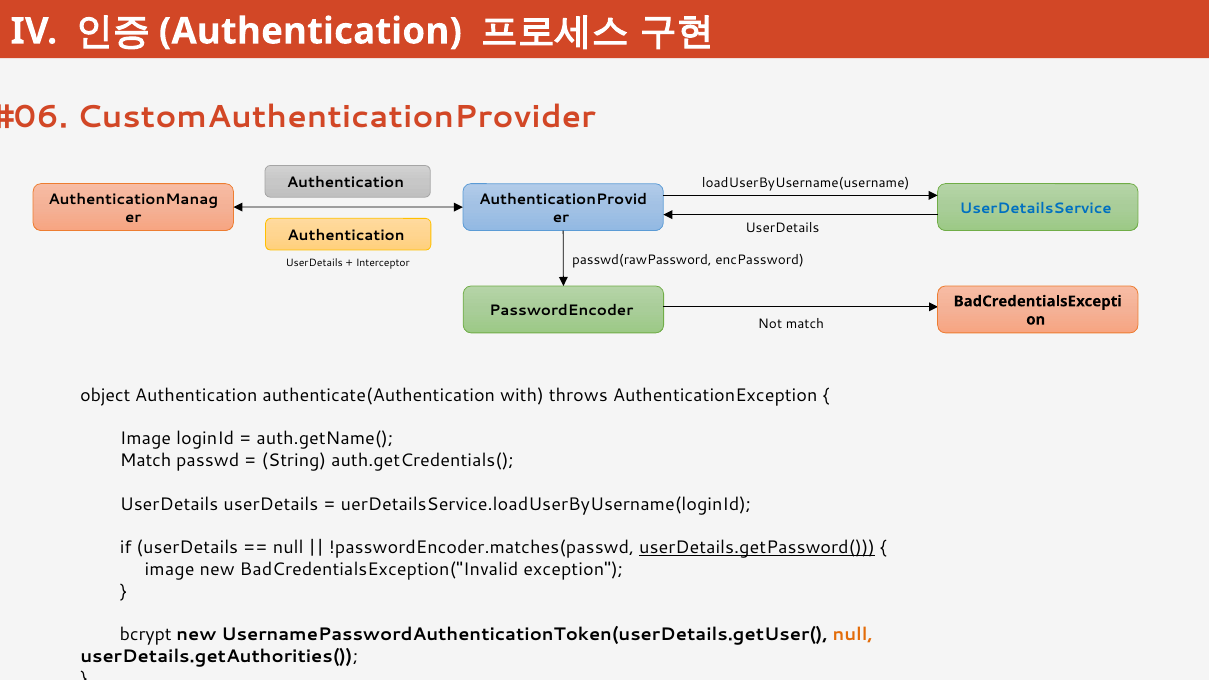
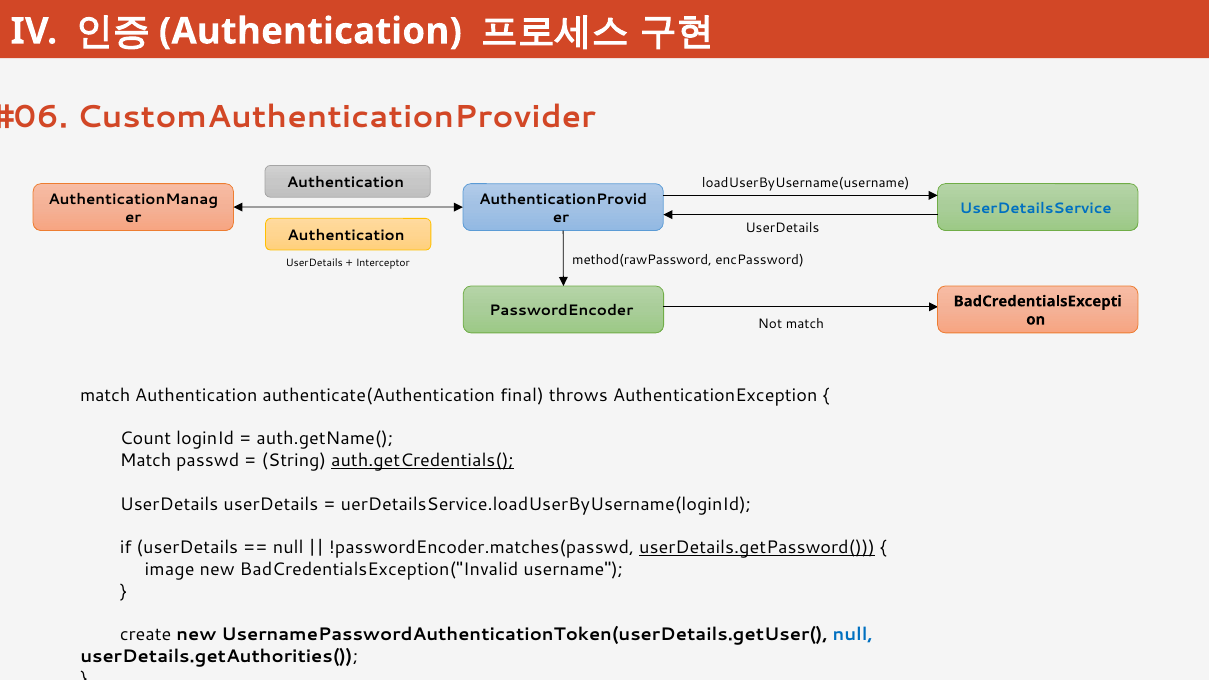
passwd(rawPassword: passwd(rawPassword -> method(rawPassword (642, 260)
object: object -> match (105, 395)
with: with -> final (522, 395)
Image: Image -> Count (146, 439)
auth.getCredentials( underline: none -> present (422, 461)
exception: exception -> username (573, 570)
bcrypt: bcrypt -> create (146, 635)
null colour: orange -> blue (853, 635)
